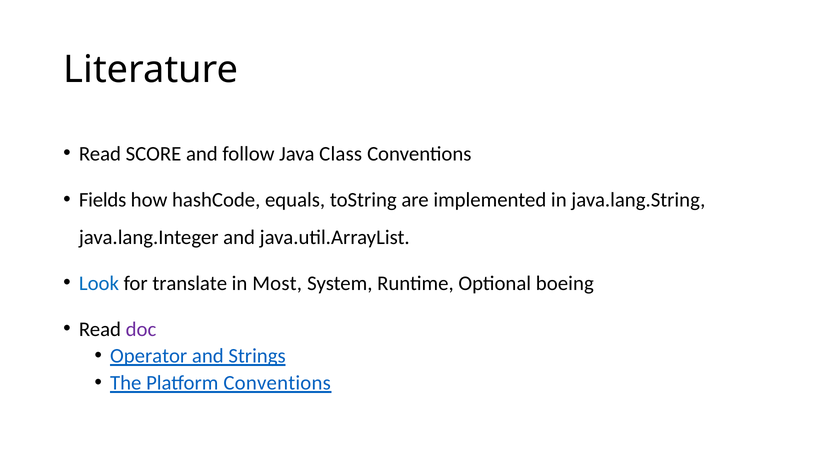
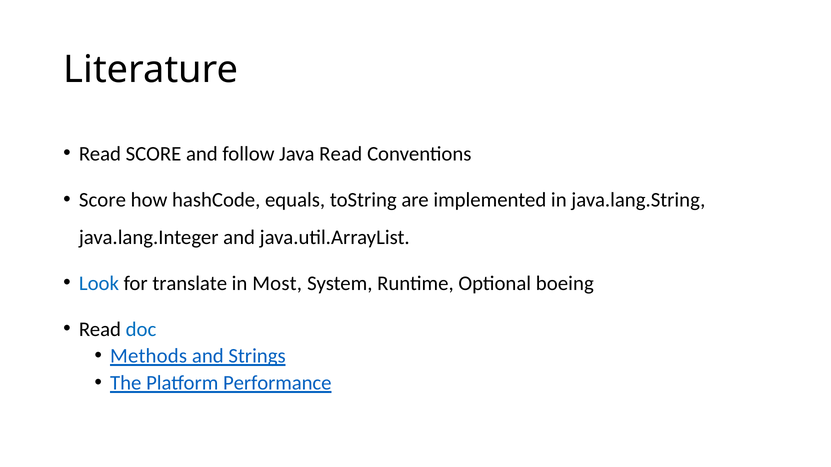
Java Class: Class -> Read (341, 154)
Fields: Fields -> Score (102, 200)
doc colour: purple -> blue (141, 329)
Operator: Operator -> Methods (149, 356)
Platform Conventions: Conventions -> Performance (277, 383)
